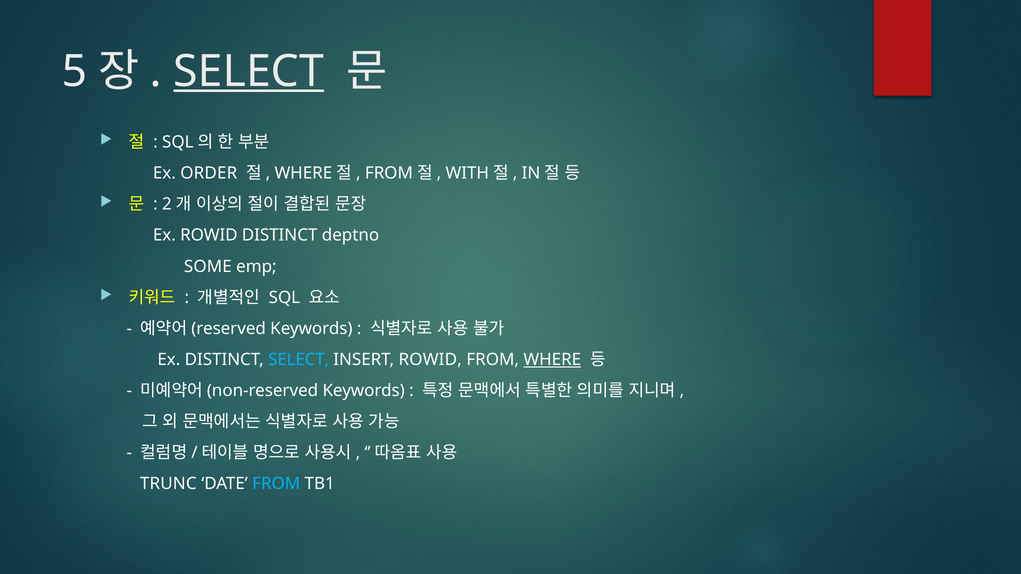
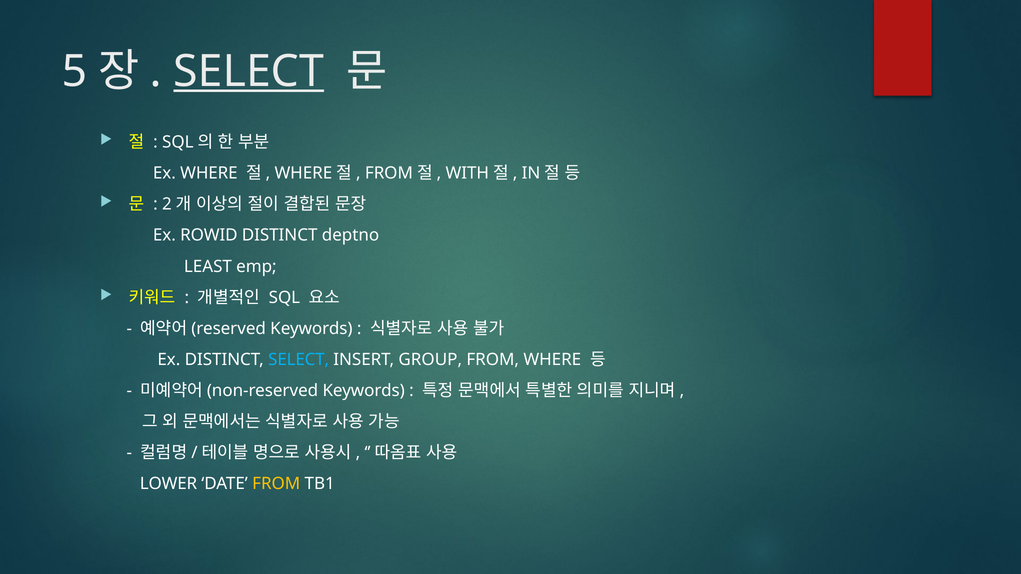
Ex ORDER: ORDER -> WHERE (209, 173)
SOME: SOME -> LEAST (208, 267)
INSERT ROWID: ROWID -> GROUP (430, 360)
WHERE underline: present -> none (552, 360)
TRUNC: TRUNC -> LOWER (168, 484)
FROM colour: light blue -> yellow (276, 484)
